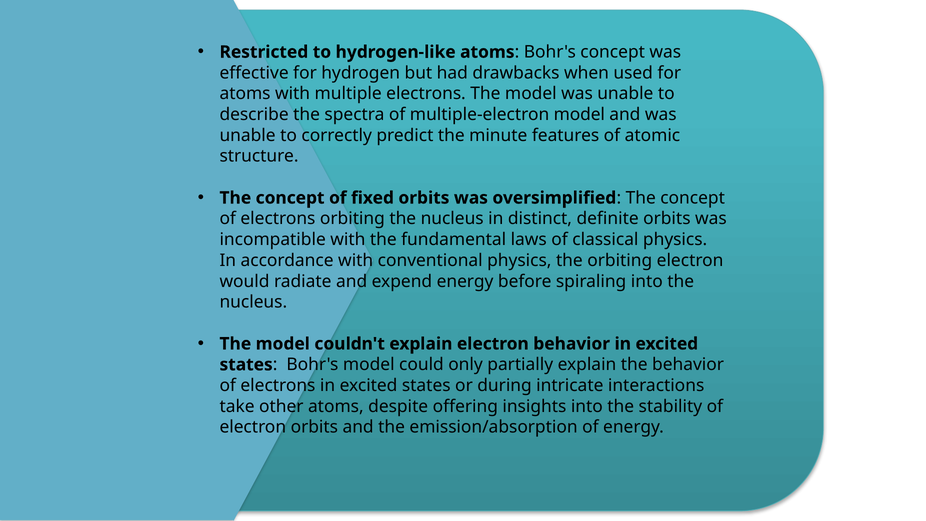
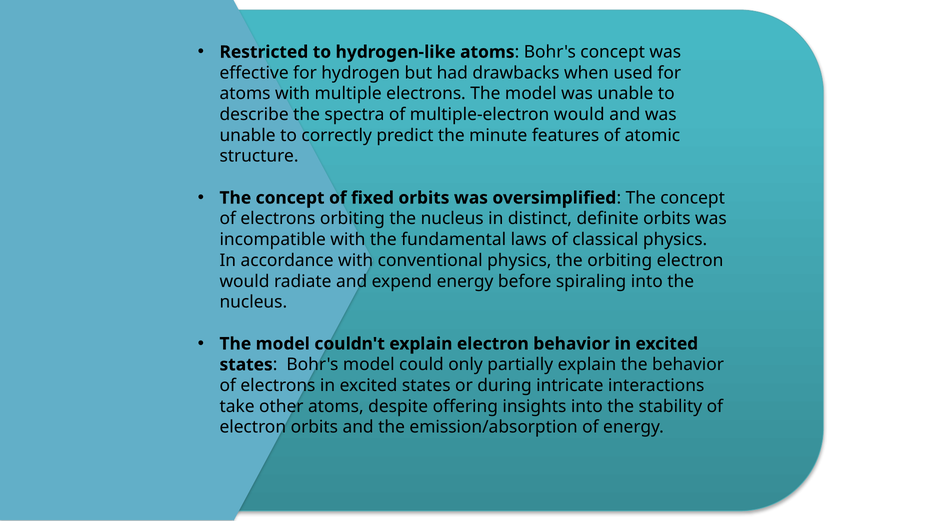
multiple-electron model: model -> would (579, 115)
